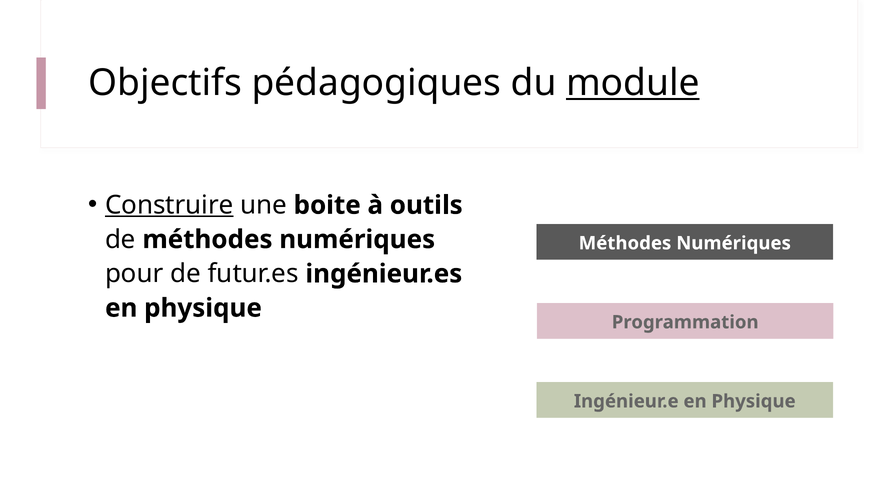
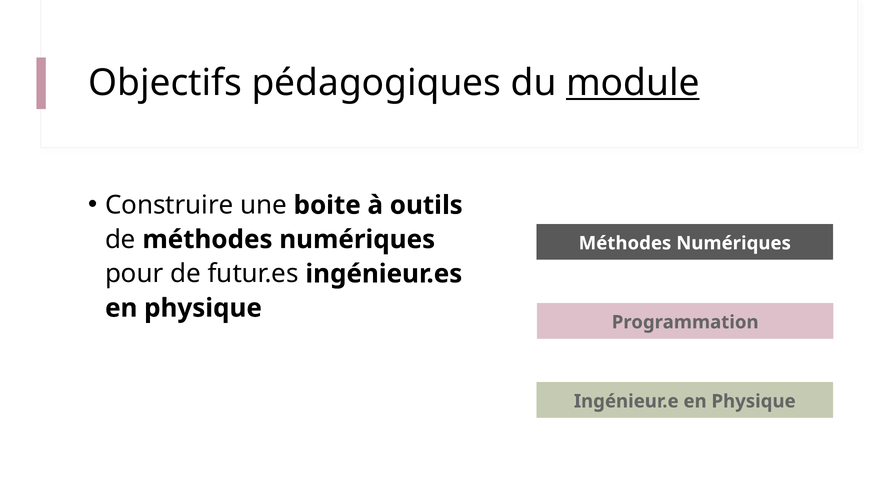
Construire underline: present -> none (169, 205)
